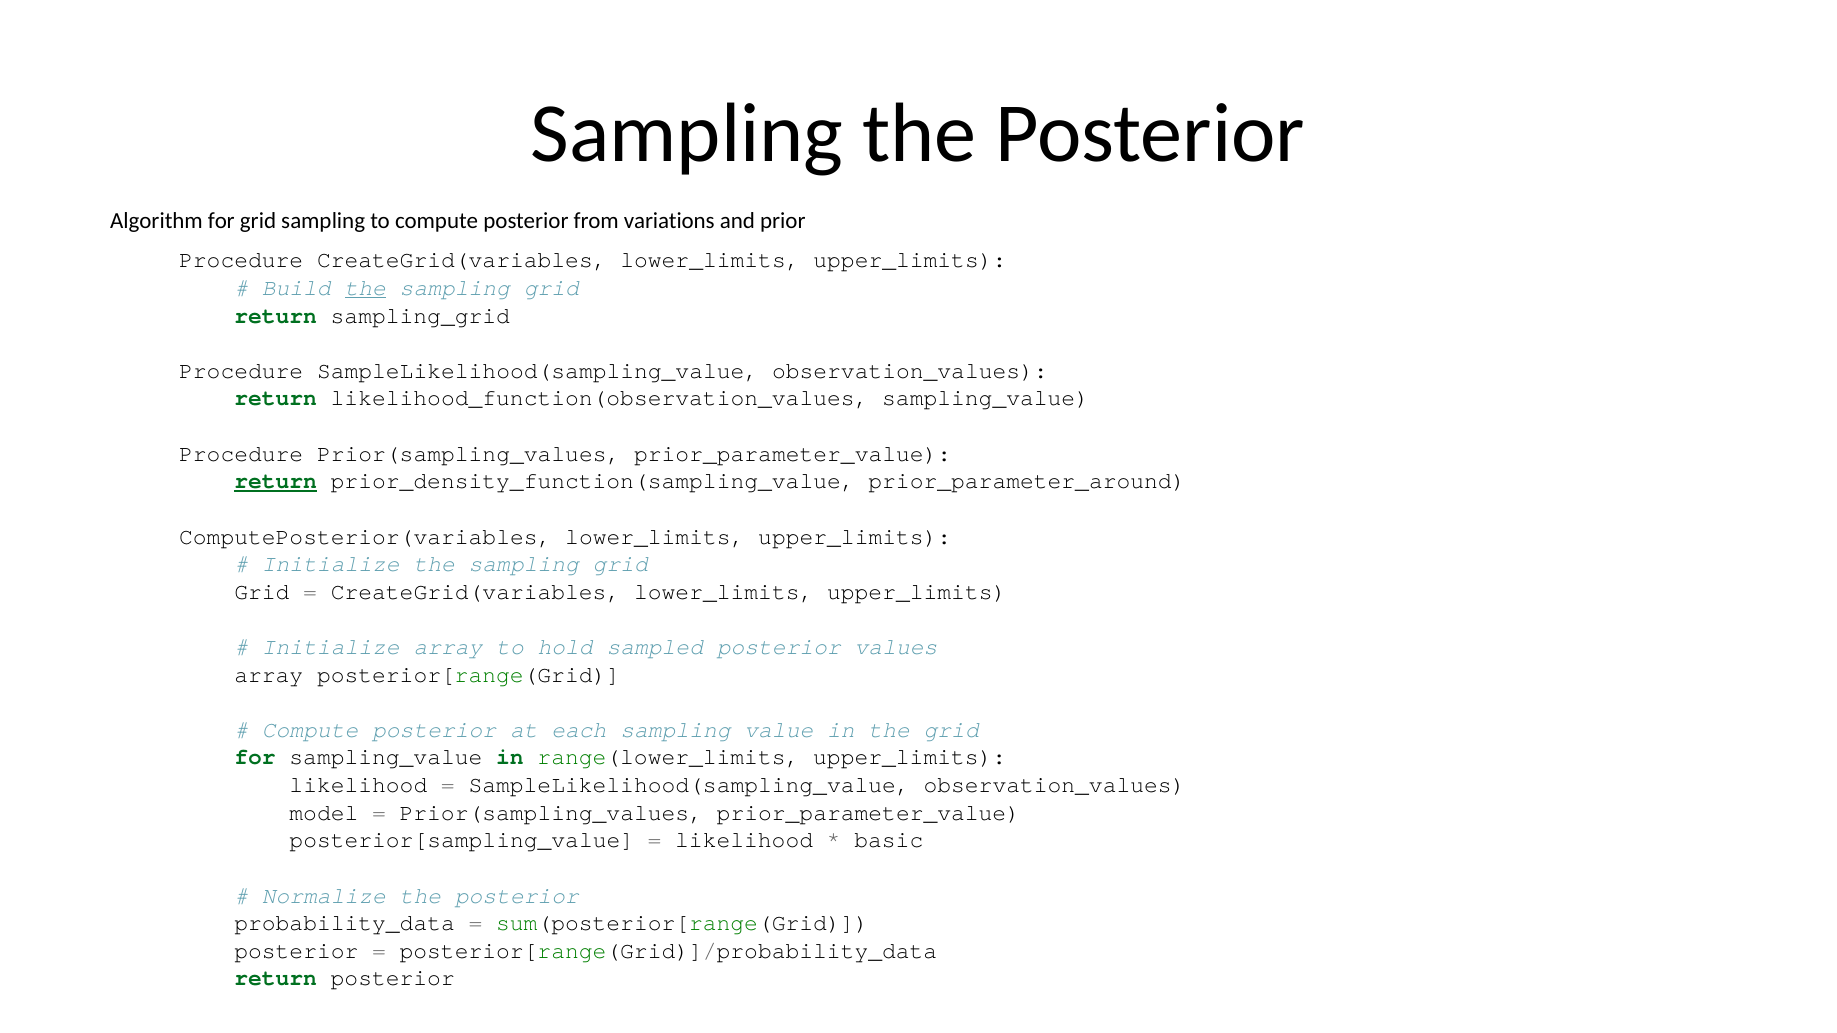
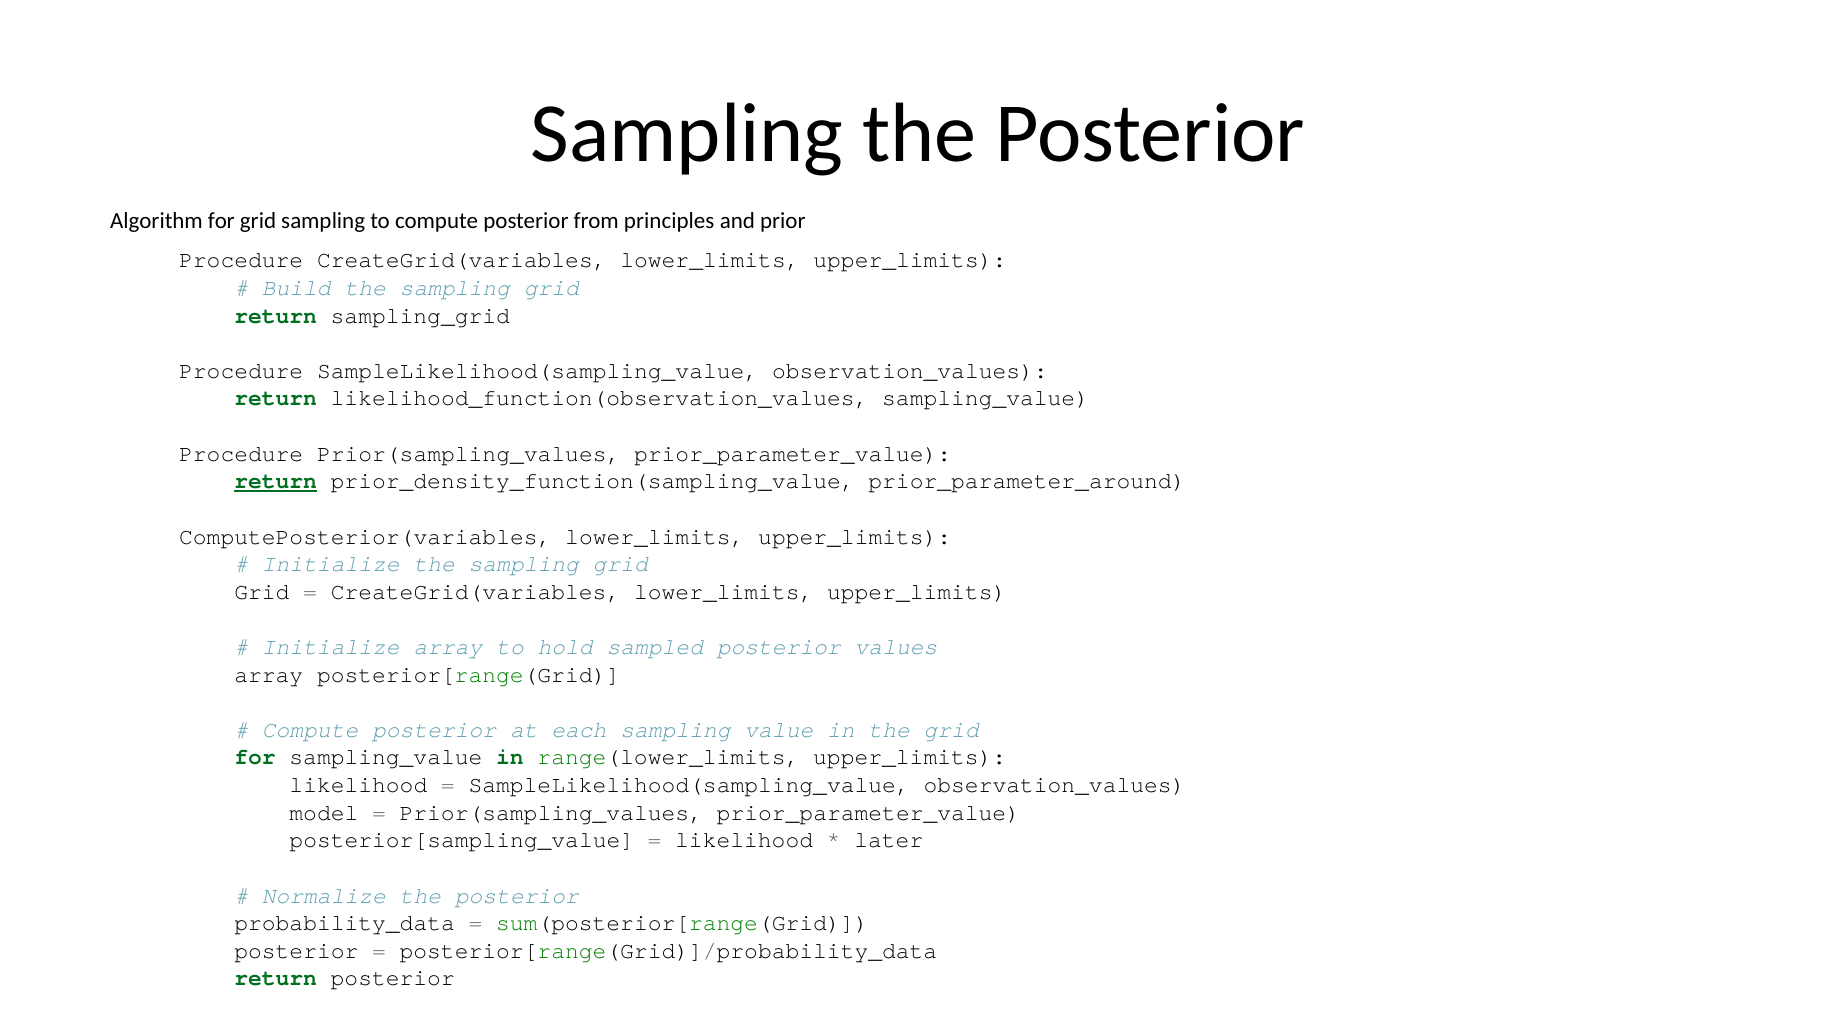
variations: variations -> principles (669, 221)
the underline: present -> none (365, 288)
basic: basic -> later (889, 841)
